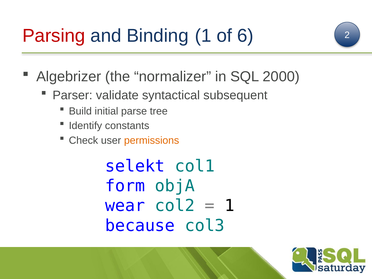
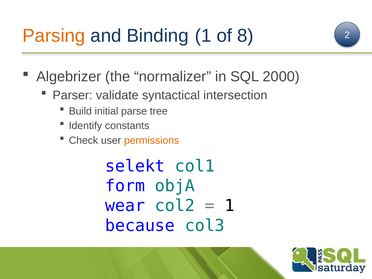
Parsing colour: red -> orange (54, 36)
6: 6 -> 8 (245, 36)
subsequent: subsequent -> intersection (235, 95)
